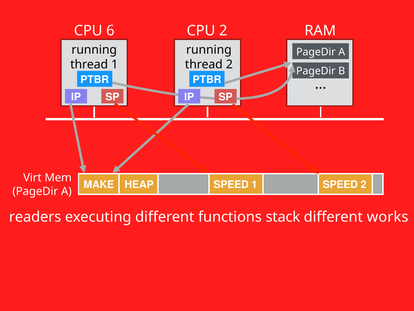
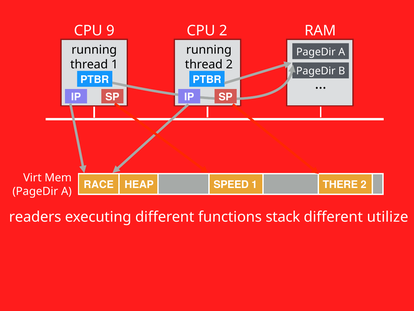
6: 6 -> 9 (110, 31)
MAKE: MAKE -> RACE (99, 184)
1 SPEED: SPEED -> THERE (340, 184)
works: works -> utilize (388, 217)
